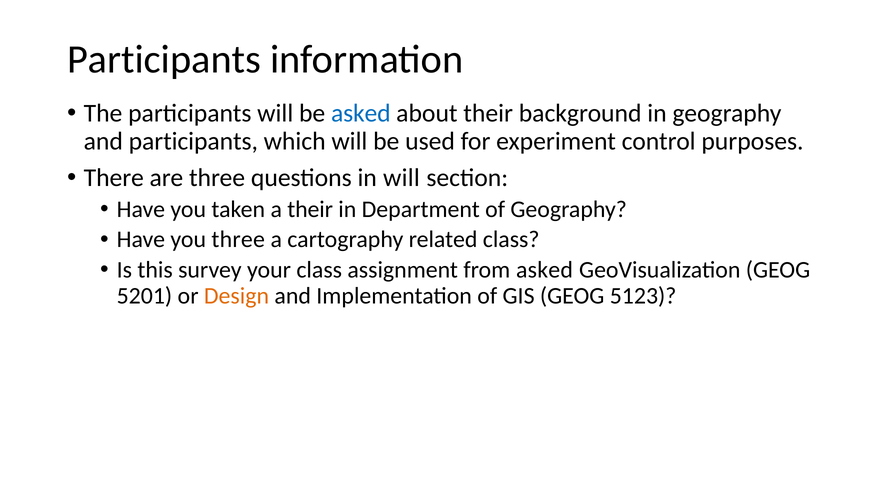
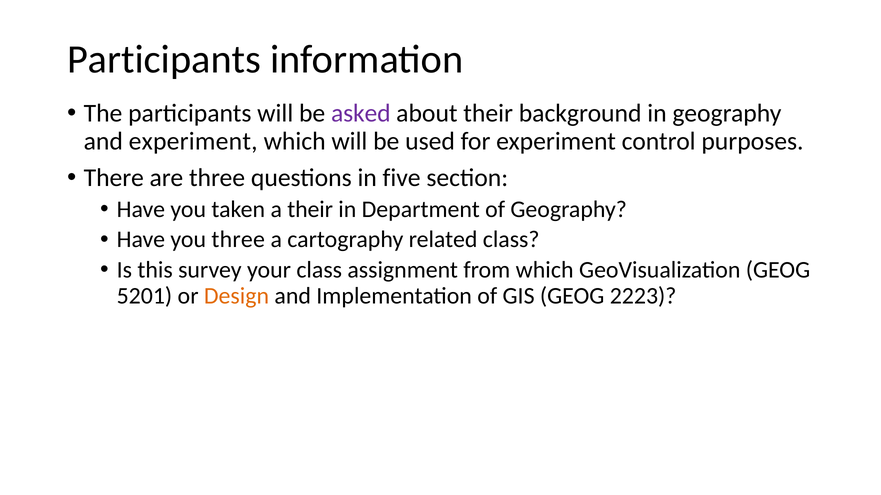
asked colour: blue -> purple (361, 113)
and participants: participants -> experiment (193, 141)
in will: will -> five (402, 178)
from asked: asked -> which (545, 270)
5123: 5123 -> 2223 (643, 296)
